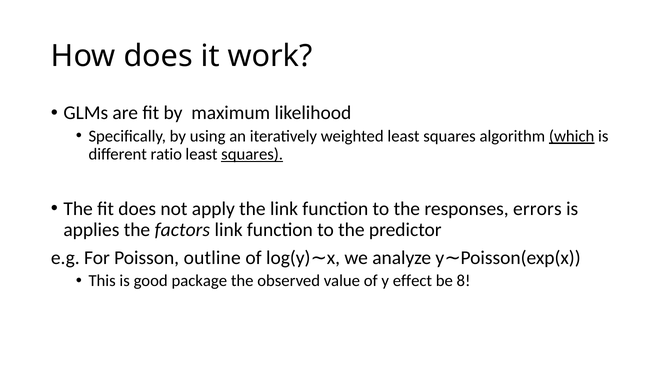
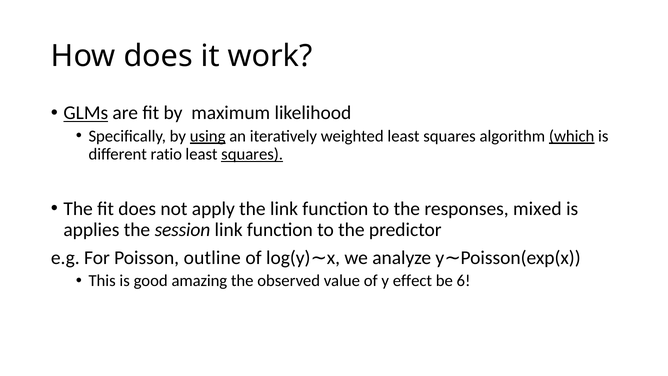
GLMs underline: none -> present (86, 113)
using underline: none -> present (208, 136)
errors: errors -> mixed (537, 208)
factors: factors -> session (182, 230)
package: package -> amazing (199, 281)
8: 8 -> 6 (464, 281)
